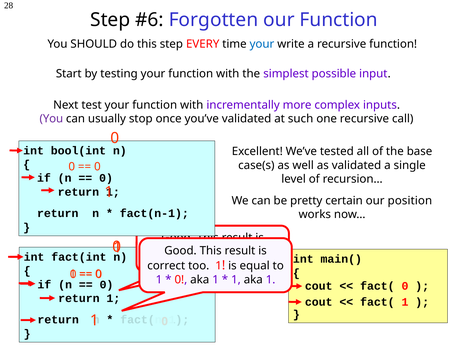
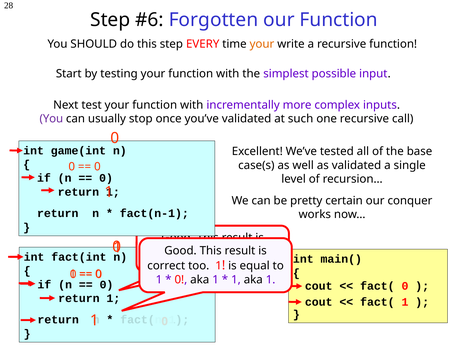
your colour: blue -> orange (262, 44)
bool(int: bool(int -> game(int (78, 151)
position: position -> conquer (410, 201)
